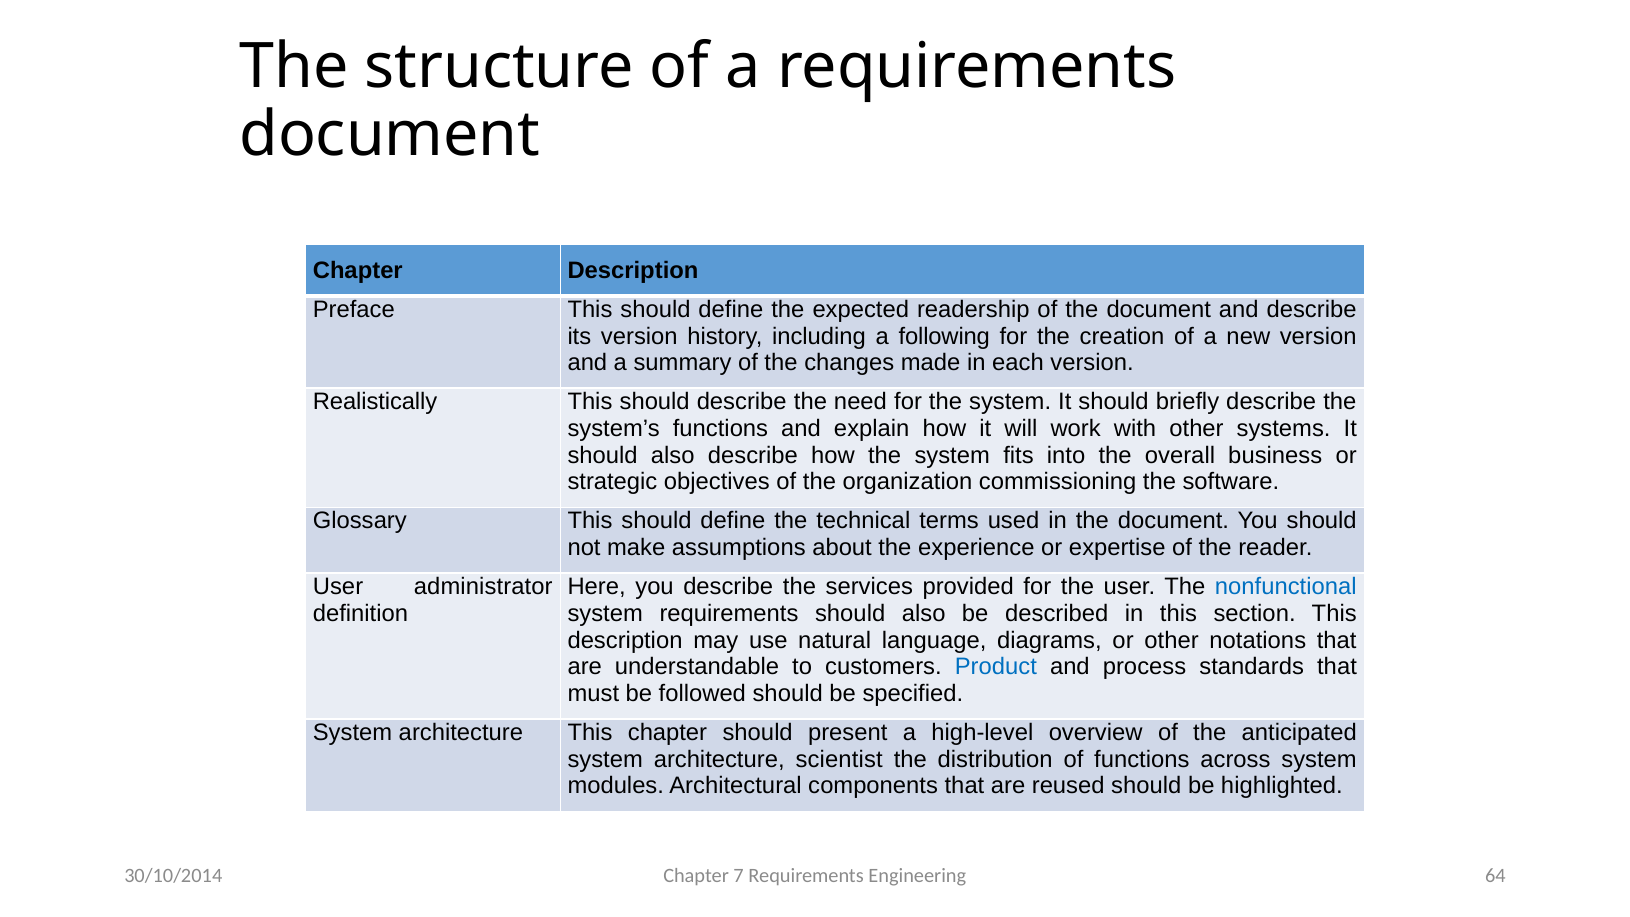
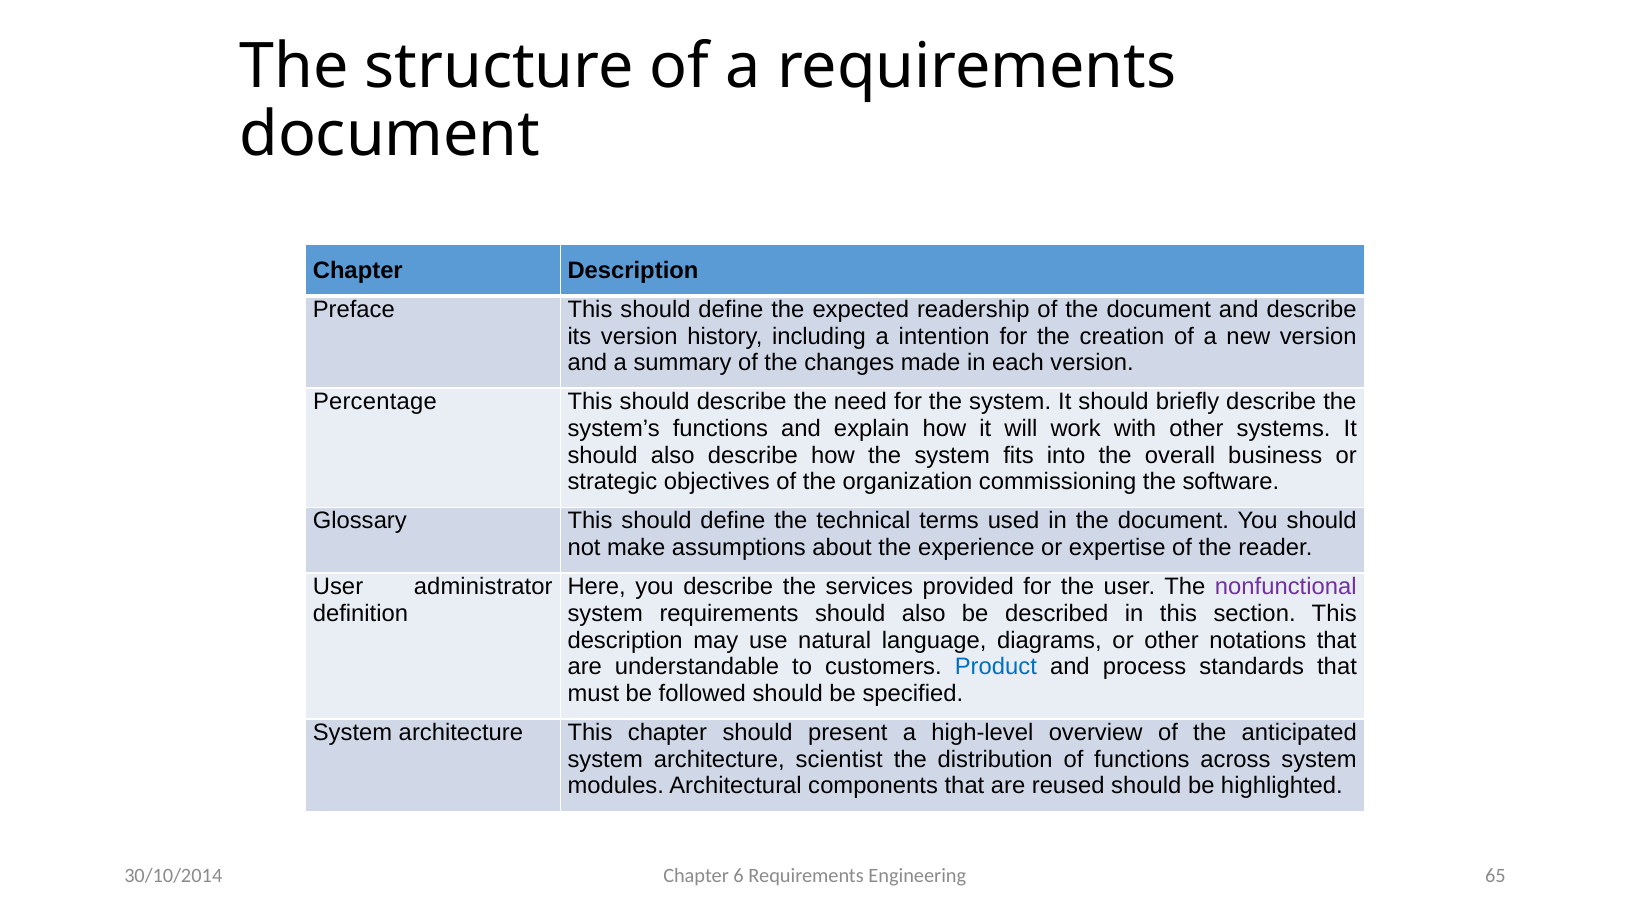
following: following -> intention (944, 336)
Realistically: Realistically -> Percentage (375, 402)
nonfunctional colour: blue -> purple (1286, 587)
7: 7 -> 6 (739, 876)
64: 64 -> 65 (1495, 875)
